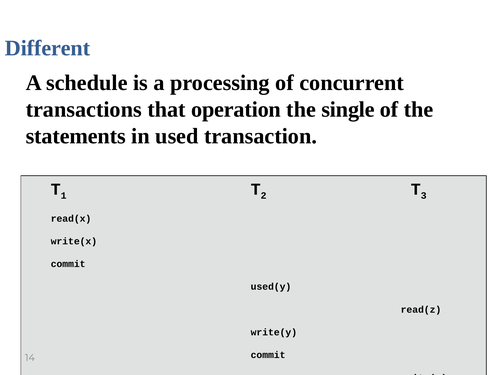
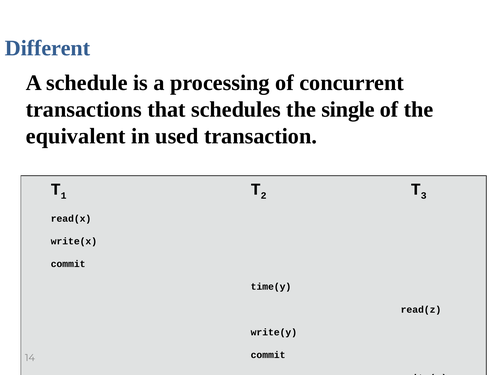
operation: operation -> schedules (236, 109)
statements: statements -> equivalent (76, 136)
used(y: used(y -> time(y (271, 287)
